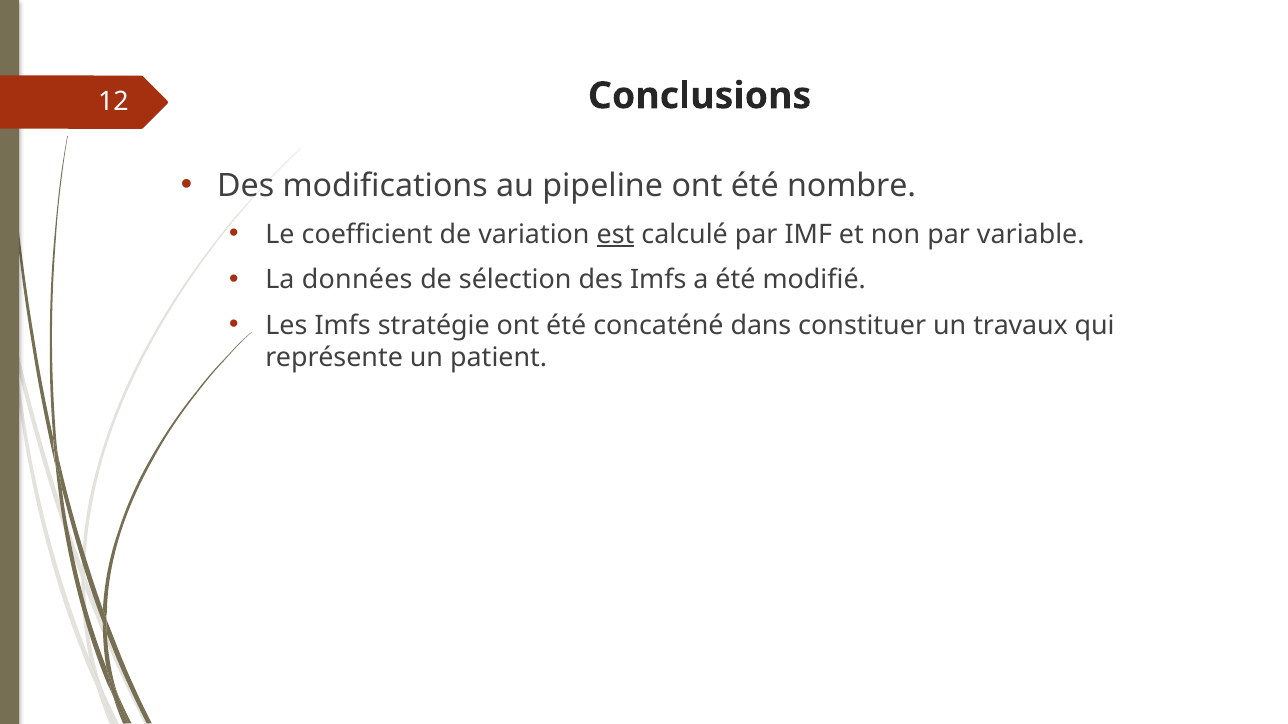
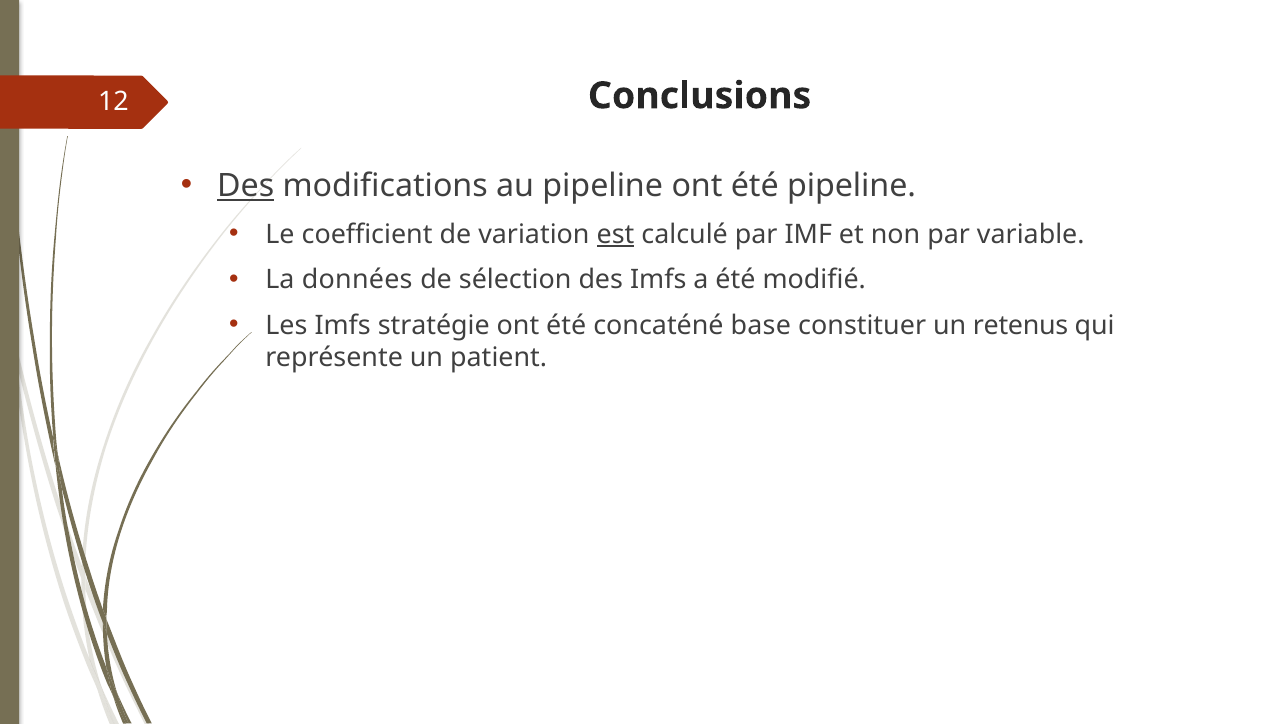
Des underline: none -> present (246, 186)
été nombre: nombre -> pipeline (852, 186)
dans: dans -> base (761, 326)
travaux: travaux -> retenus (1021, 326)
